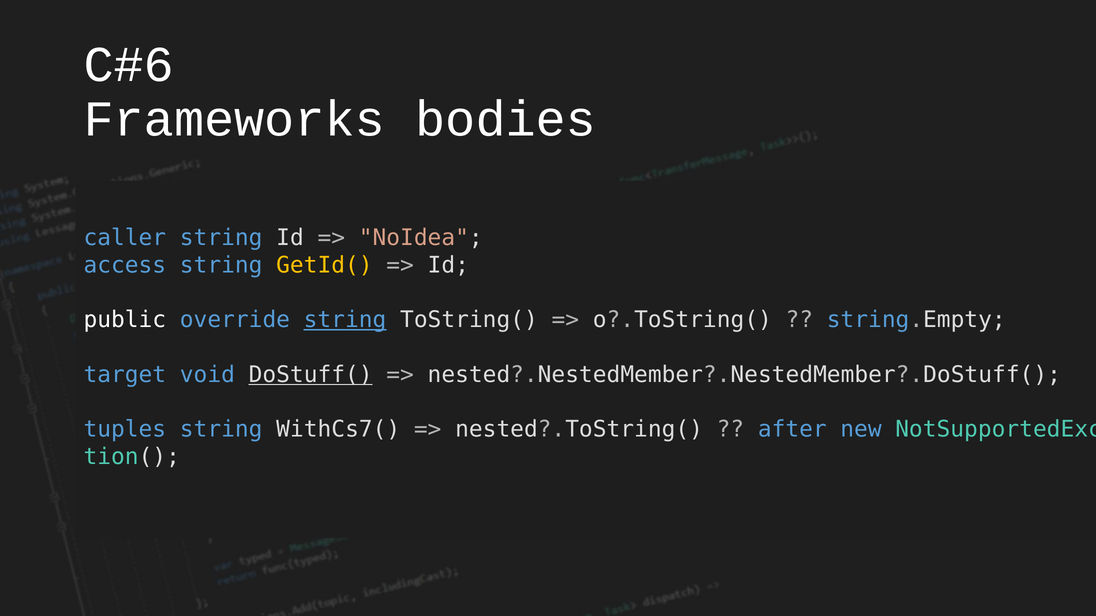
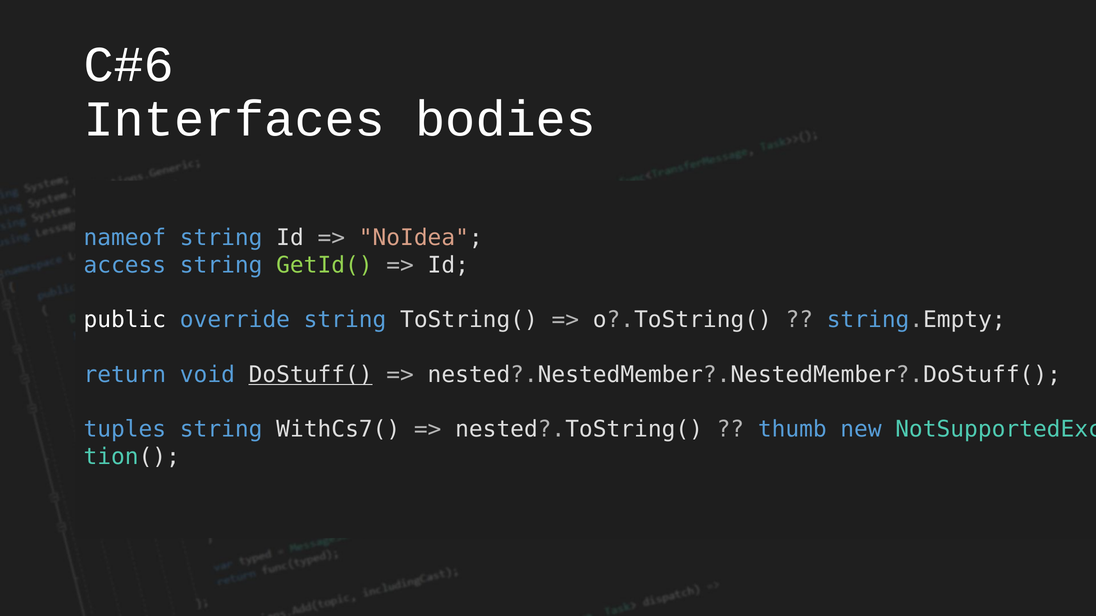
Frameworks: Frameworks -> Interfaces (234, 119)
caller: caller -> nameof (125, 238)
GetId( colour: yellow -> light green (324, 265)
string underline: present -> none (345, 320)
target: target -> return (125, 375)
after: after -> thumb (792, 430)
